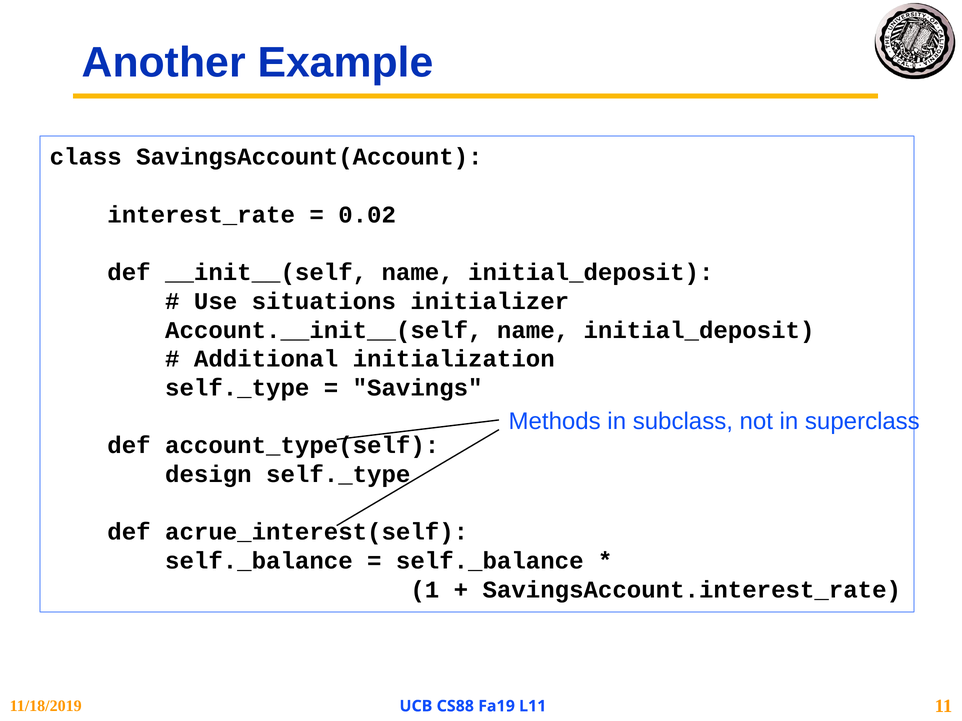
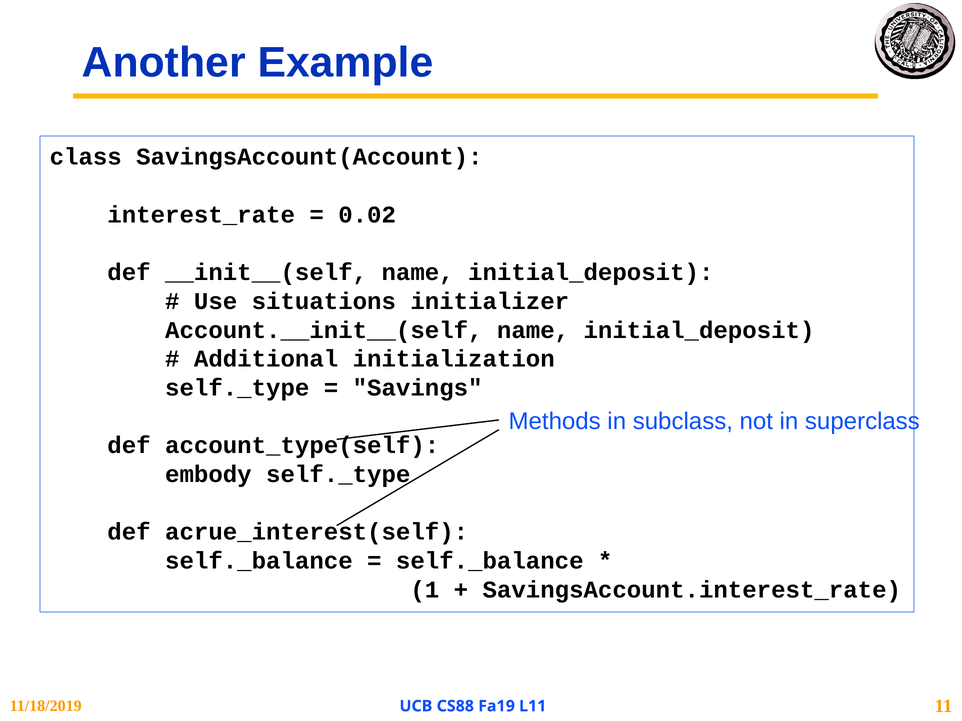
design: design -> embody (208, 475)
